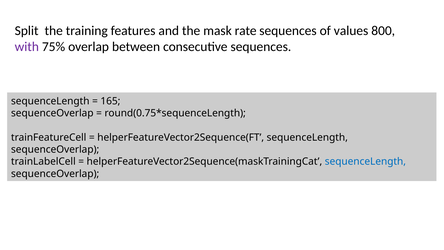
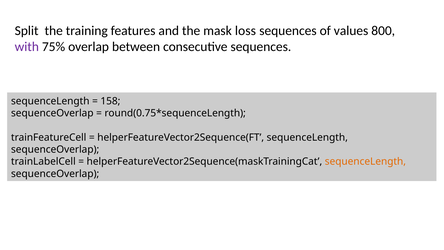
rate: rate -> loss (245, 31)
165: 165 -> 158 (110, 101)
sequenceLength colour: blue -> orange (365, 161)
